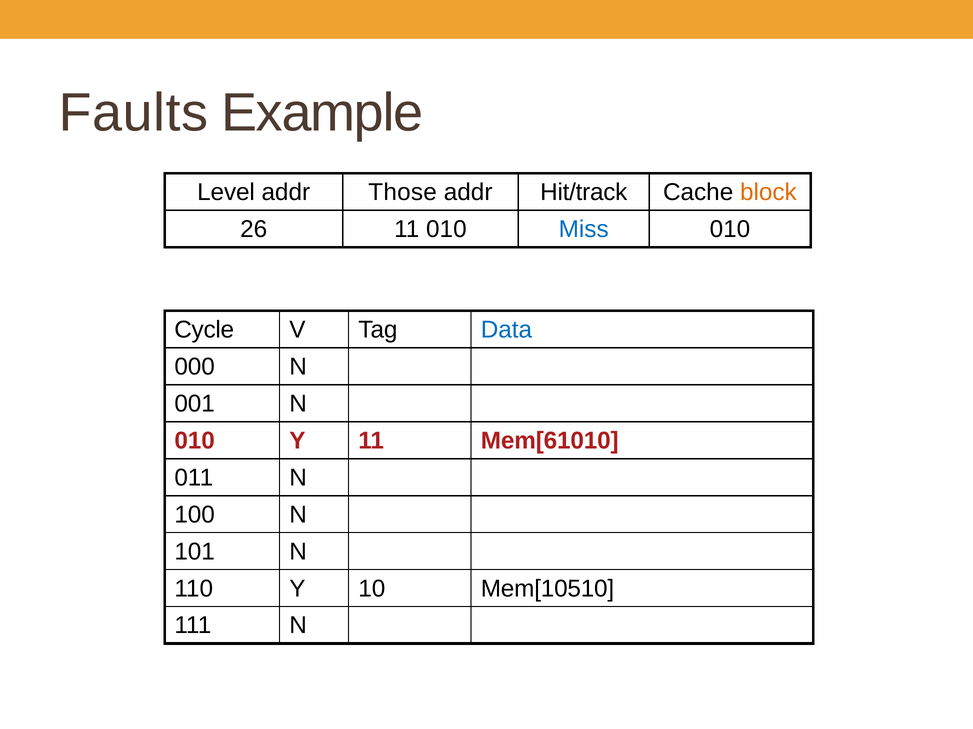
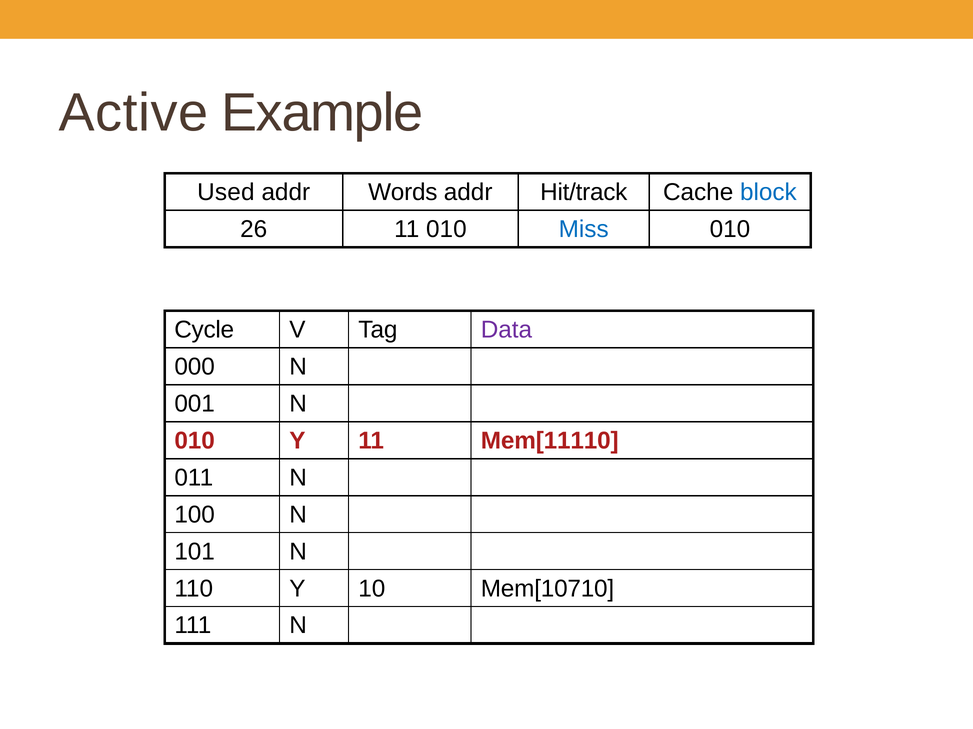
Faults: Faults -> Active (133, 113)
Level: Level -> Used (226, 192)
Those: Those -> Words (403, 192)
block colour: orange -> blue (768, 192)
Data colour: blue -> purple (506, 330)
Mem[61010: Mem[61010 -> Mem[11110 (550, 441)
Mem[10510: Mem[10510 -> Mem[10710 (547, 589)
